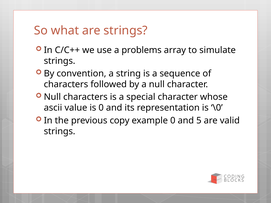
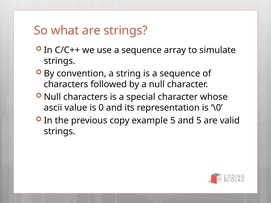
use a problems: problems -> sequence (142, 50)
example 0: 0 -> 5 (173, 121)
